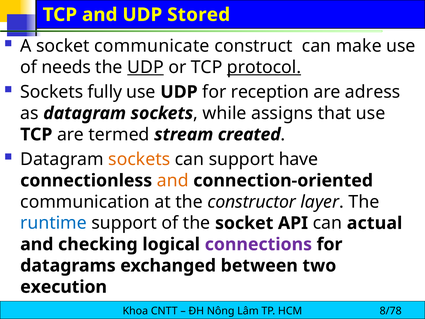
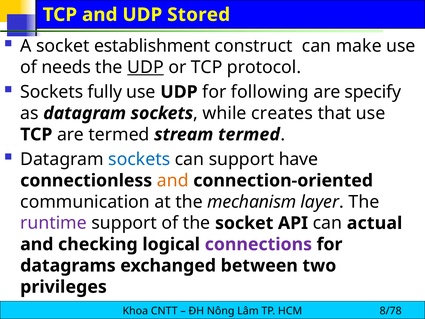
communicate: communicate -> establishment (152, 46)
protocol underline: present -> none (264, 67)
reception: reception -> following (270, 92)
adress: adress -> specify (373, 92)
assigns: assigns -> creates (282, 113)
stream created: created -> termed (249, 134)
sockets colour: orange -> blue (139, 159)
constructor: constructor -> mechanism (252, 202)
runtime colour: blue -> purple (54, 223)
execution: execution -> privileges (64, 287)
